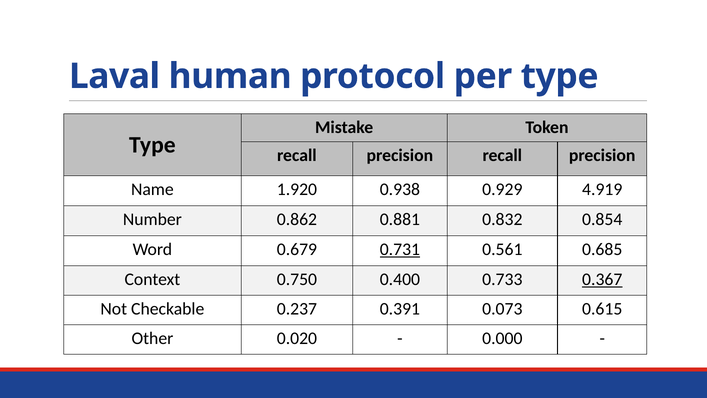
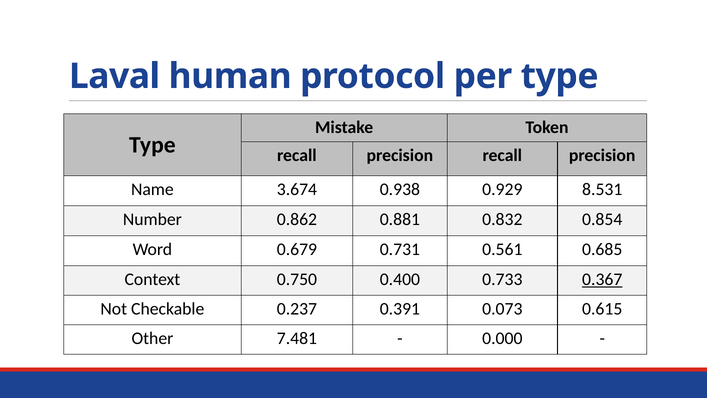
1.920: 1.920 -> 3.674 (297, 189)
4.919: 4.919 -> 8.531 (602, 189)
0.731 underline: present -> none (400, 249)
0.020: 0.020 -> 7.481 (297, 338)
